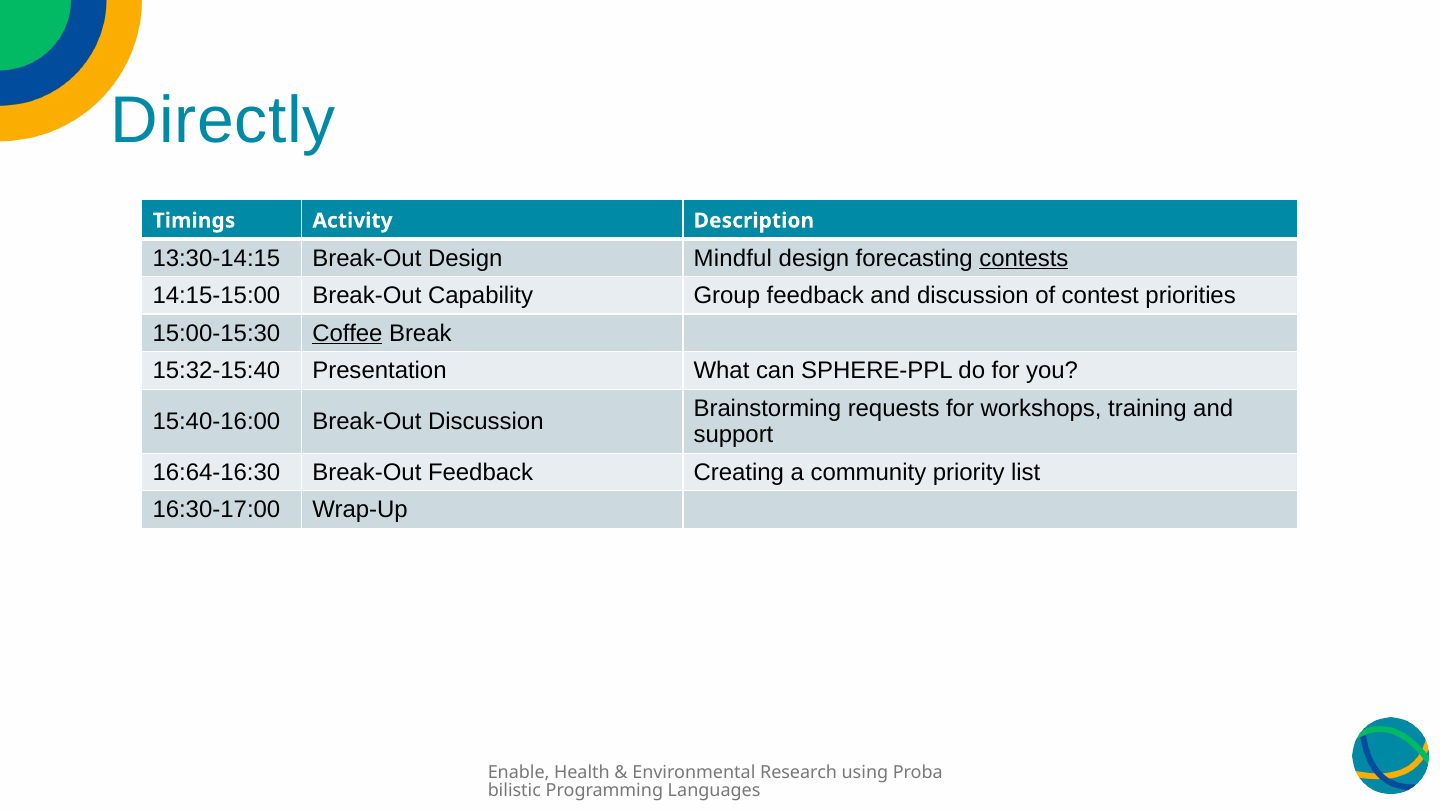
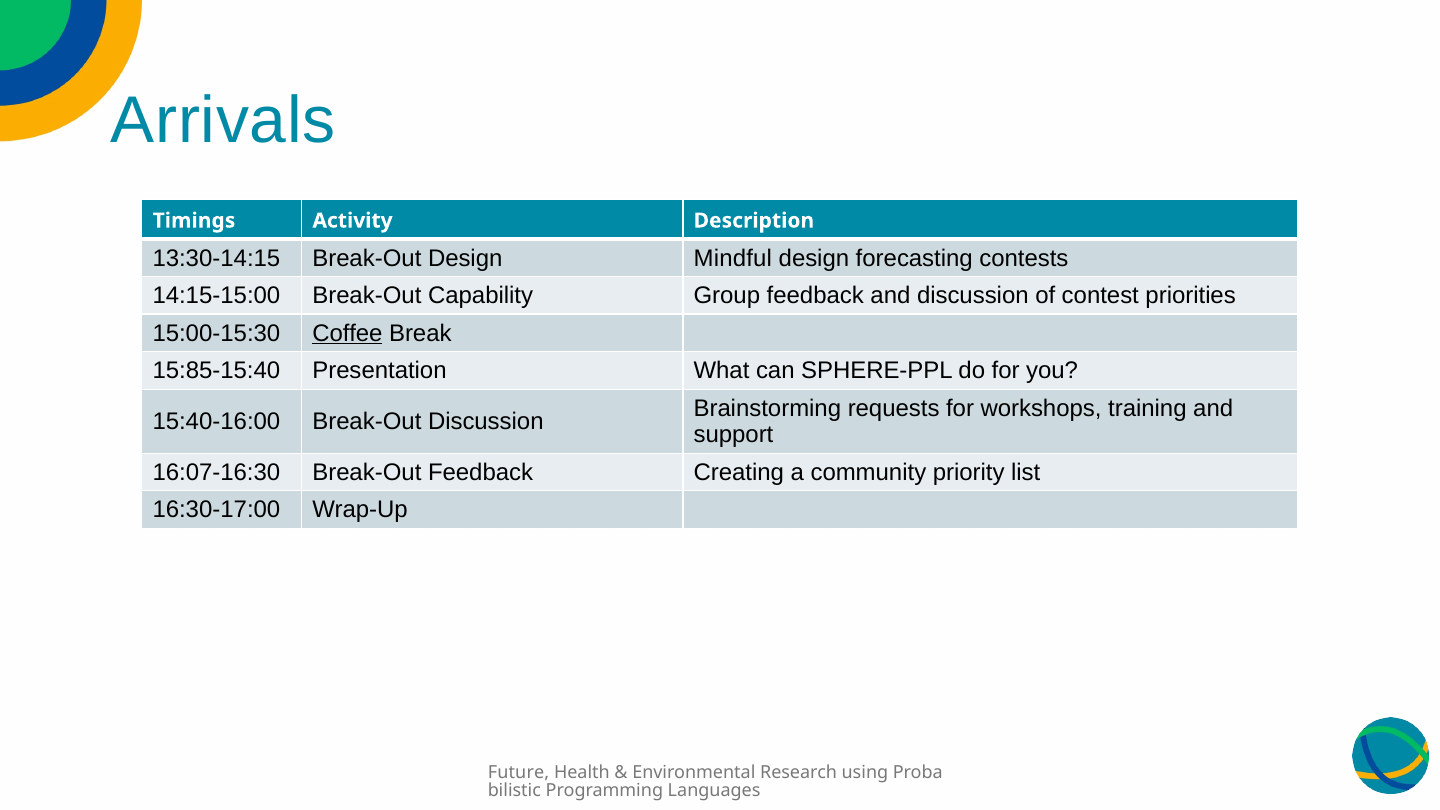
Directly: Directly -> Arrivals (223, 121)
contests underline: present -> none (1024, 258)
15:32-15:40: 15:32-15:40 -> 15:85-15:40 (216, 371)
16:64-16:30: 16:64-16:30 -> 16:07-16:30 (216, 472)
Enable: Enable -> Future (519, 772)
